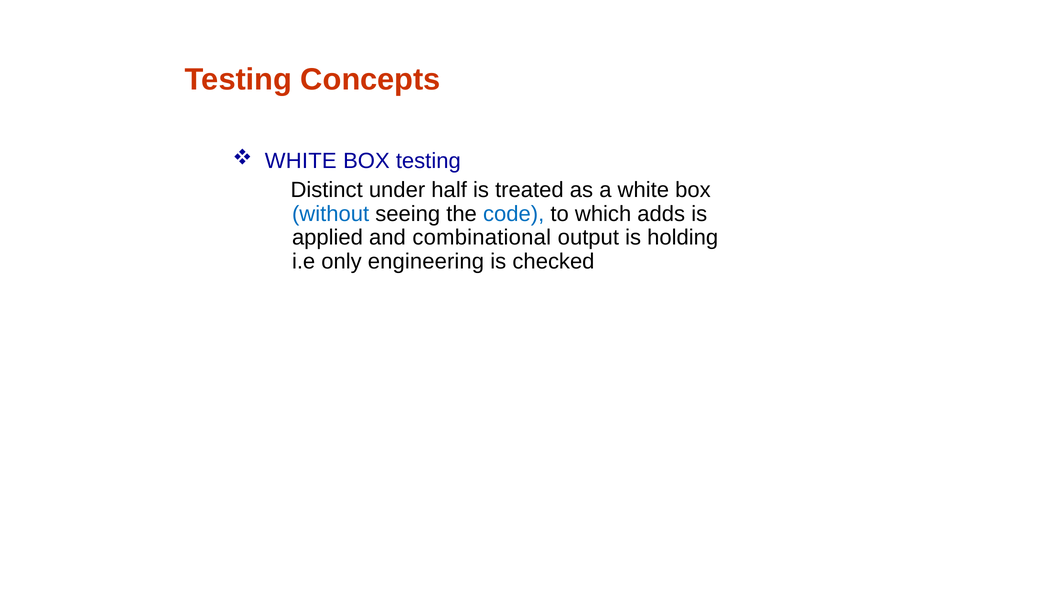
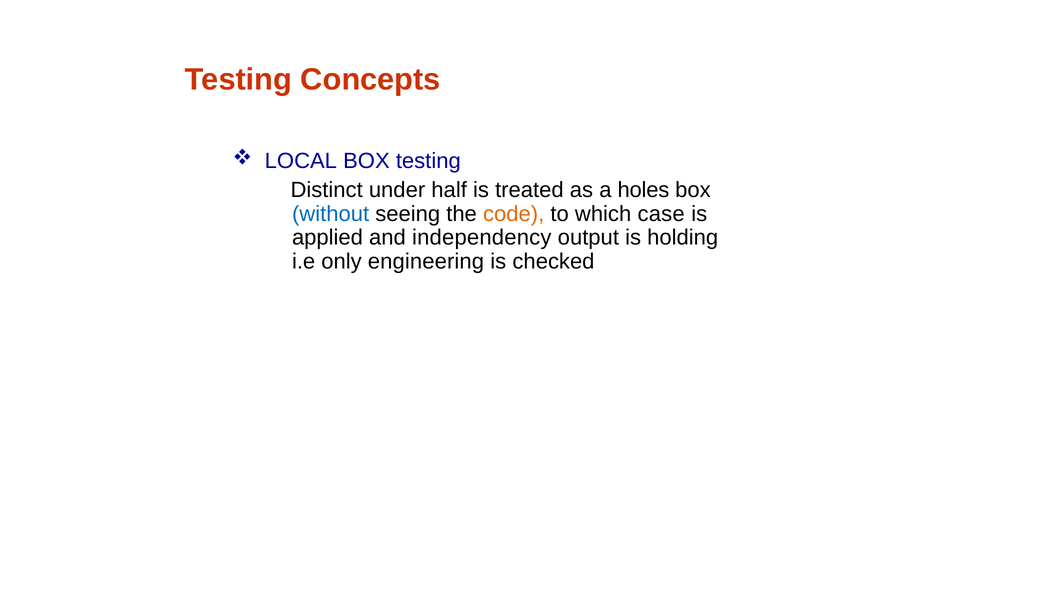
WHITE: WHITE -> LOCAL (301, 161)
a white: white -> holes (643, 190)
code colour: blue -> orange (514, 214)
adds: adds -> case (661, 214)
combinational: combinational -> independency (482, 238)
